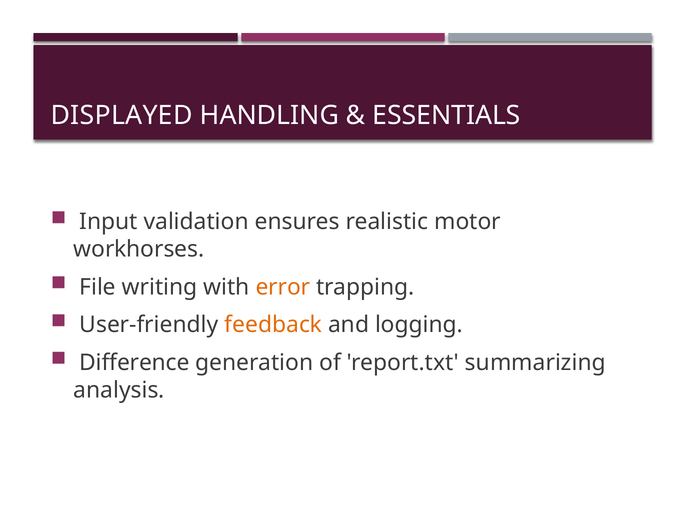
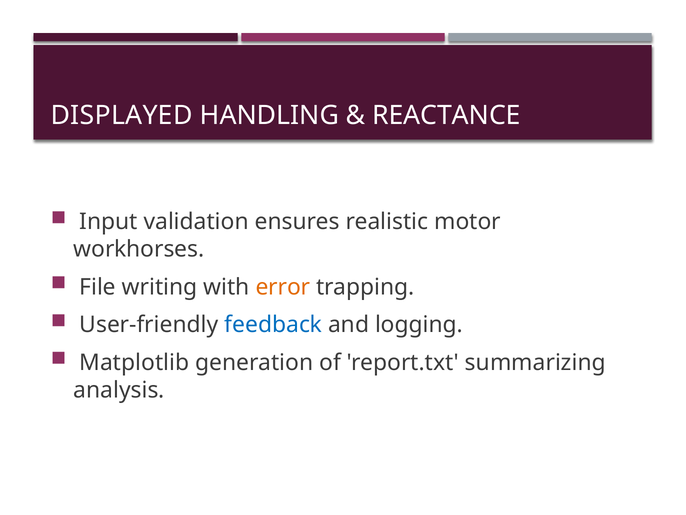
ESSENTIALS: ESSENTIALS -> REACTANCE (446, 115)
feedback colour: orange -> blue (273, 324)
Difference: Difference -> Matplotlib (134, 362)
